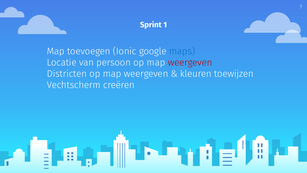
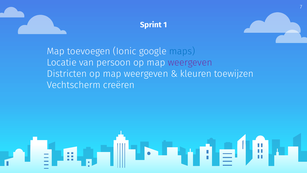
weergeven colour: red -> purple (190, 62)
